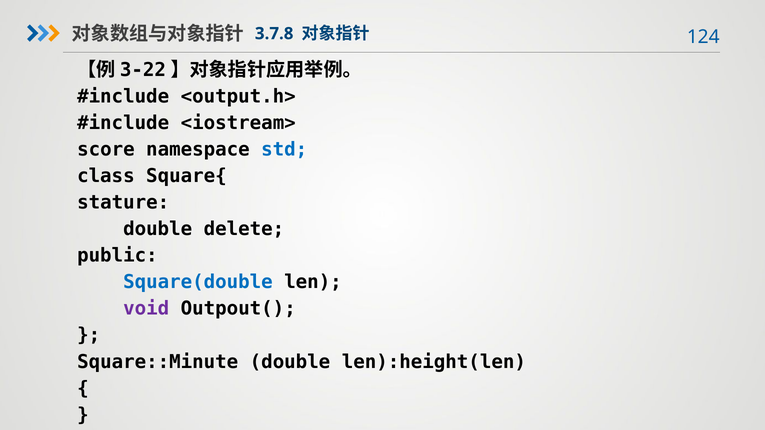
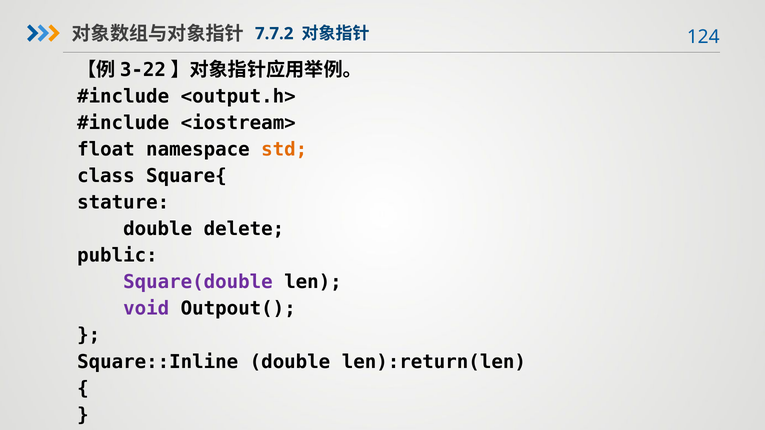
3.7.8: 3.7.8 -> 7.7.2 (274, 34)
score: score -> float (106, 149)
std colour: blue -> orange (284, 149)
Square(double colour: blue -> purple (198, 282)
Square::Minute: Square::Minute -> Square::Inline (158, 362)
len):height(len: len):height(len -> len):return(len (434, 362)
